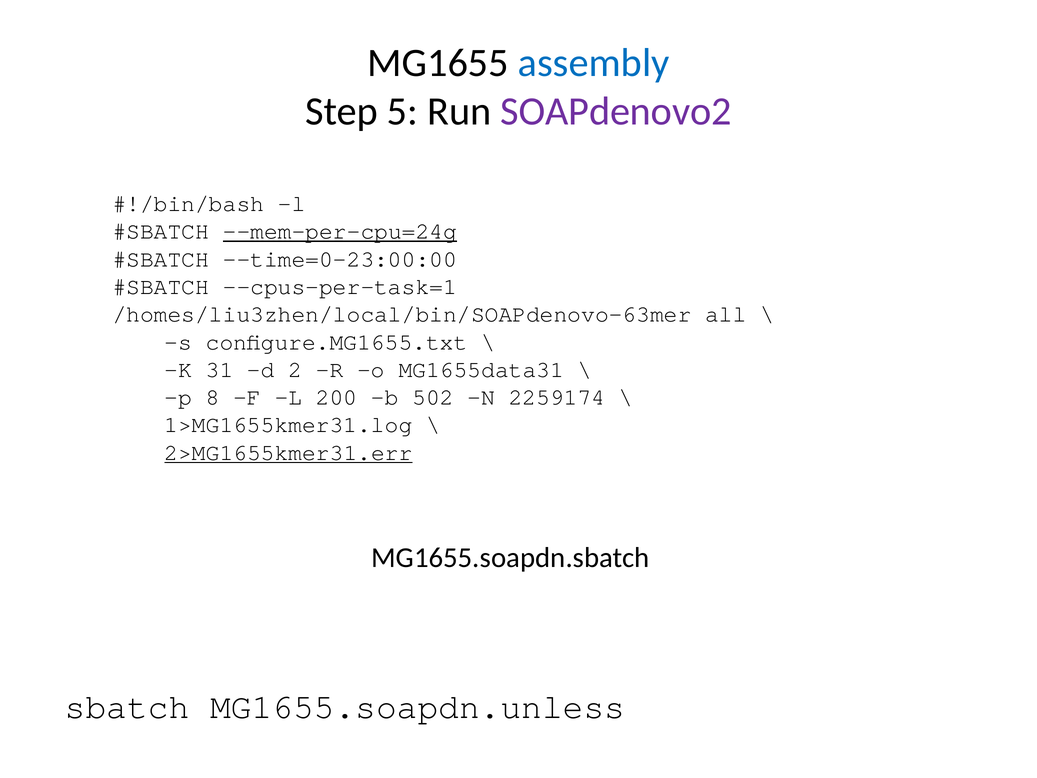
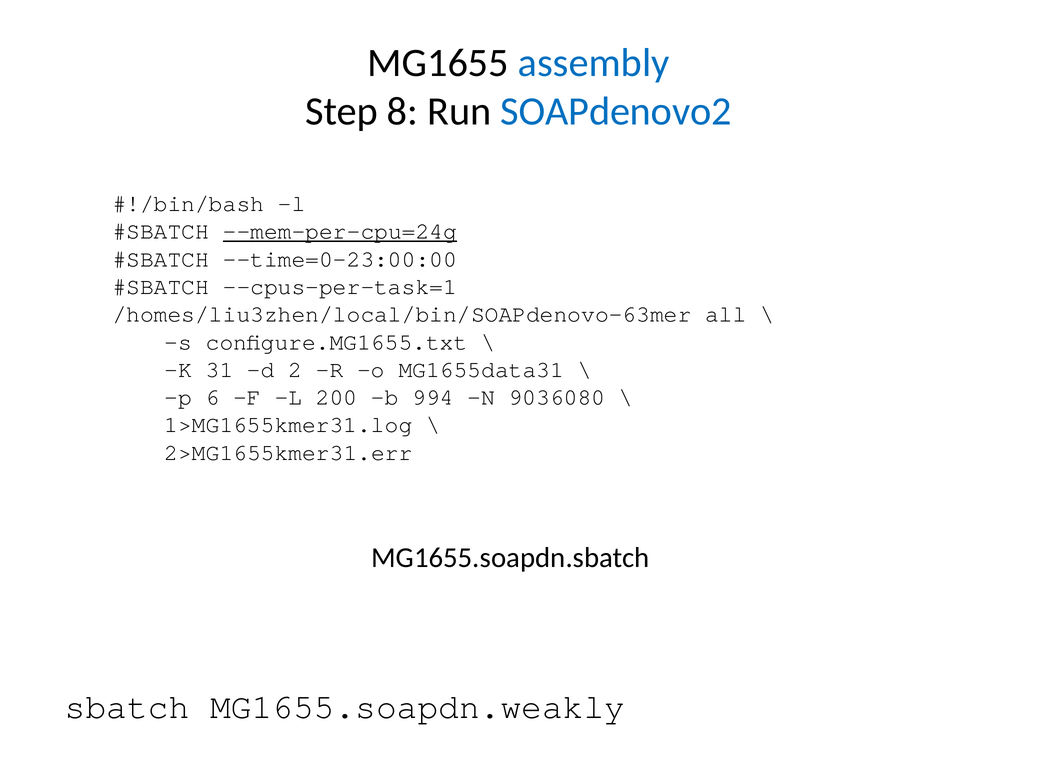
5: 5 -> 8 (403, 111)
SOAPdenovo2 colour: purple -> blue (616, 111)
8: 8 -> 6 (213, 397)
502: 502 -> 994 (433, 397)
2259174: 2259174 -> 9036080 (557, 397)
2>MG1655kmer31.err underline: present -> none (288, 452)
MG1655.soapdn.unless: MG1655.soapdn.unless -> MG1655.soapdn.weakly (418, 706)
